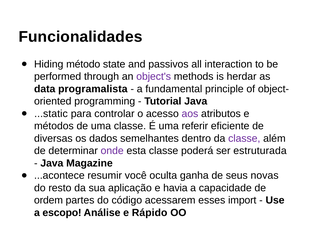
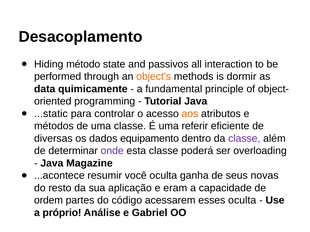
Funcionalidades: Funcionalidades -> Desacoplamento (81, 37)
object's colour: purple -> orange (154, 77)
herdar: herdar -> dormir (242, 77)
programalista: programalista -> quimicamente (93, 89)
aos colour: purple -> orange (190, 114)
semelhantes: semelhantes -> equipamento (150, 139)
estruturada: estruturada -> overloading (260, 151)
havia: havia -> eram (175, 188)
esses import: import -> oculta (242, 201)
escopo: escopo -> próprio (62, 213)
Rápido: Rápido -> Gabriel (150, 213)
